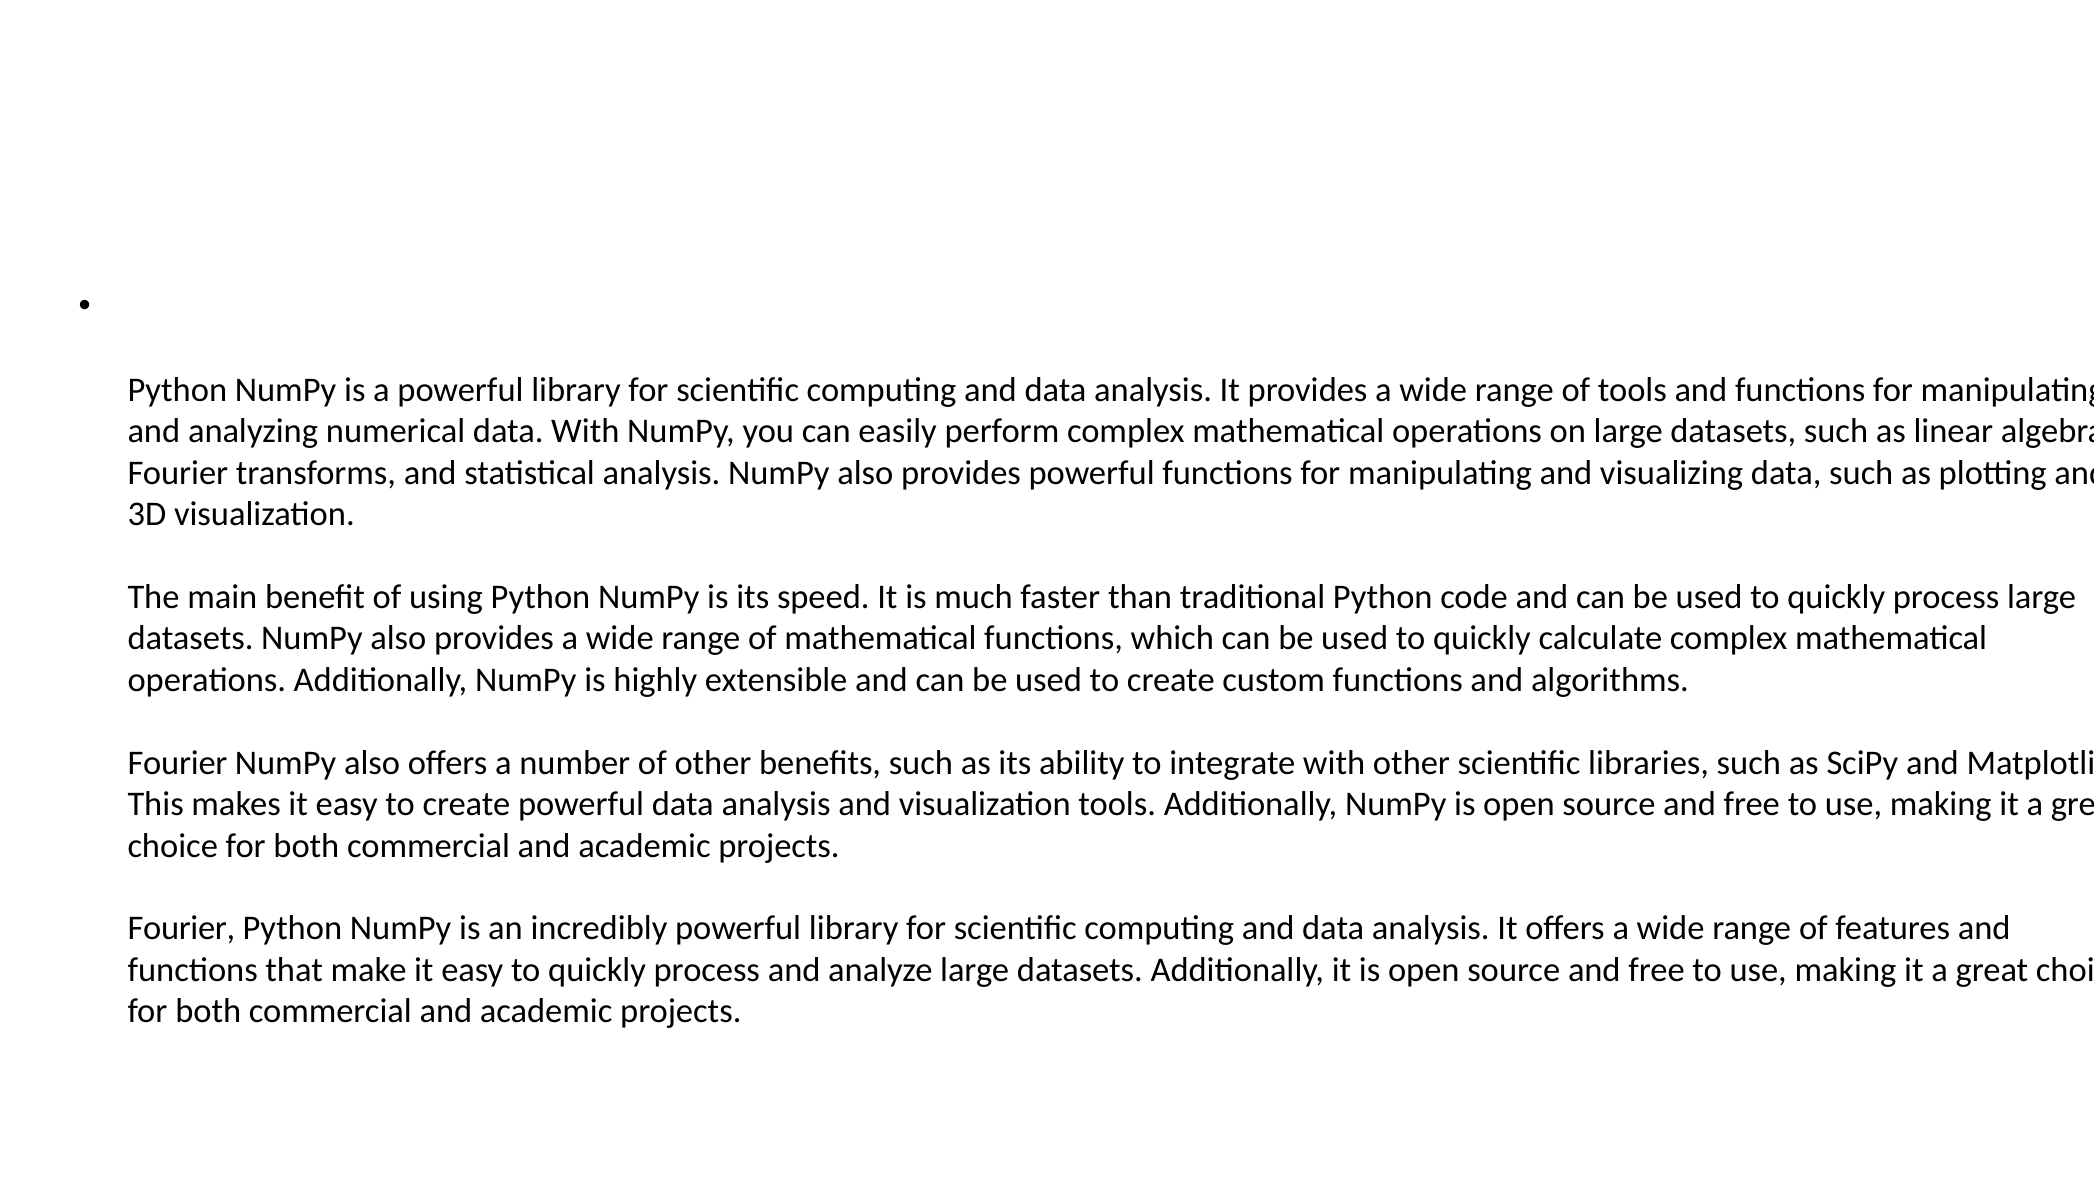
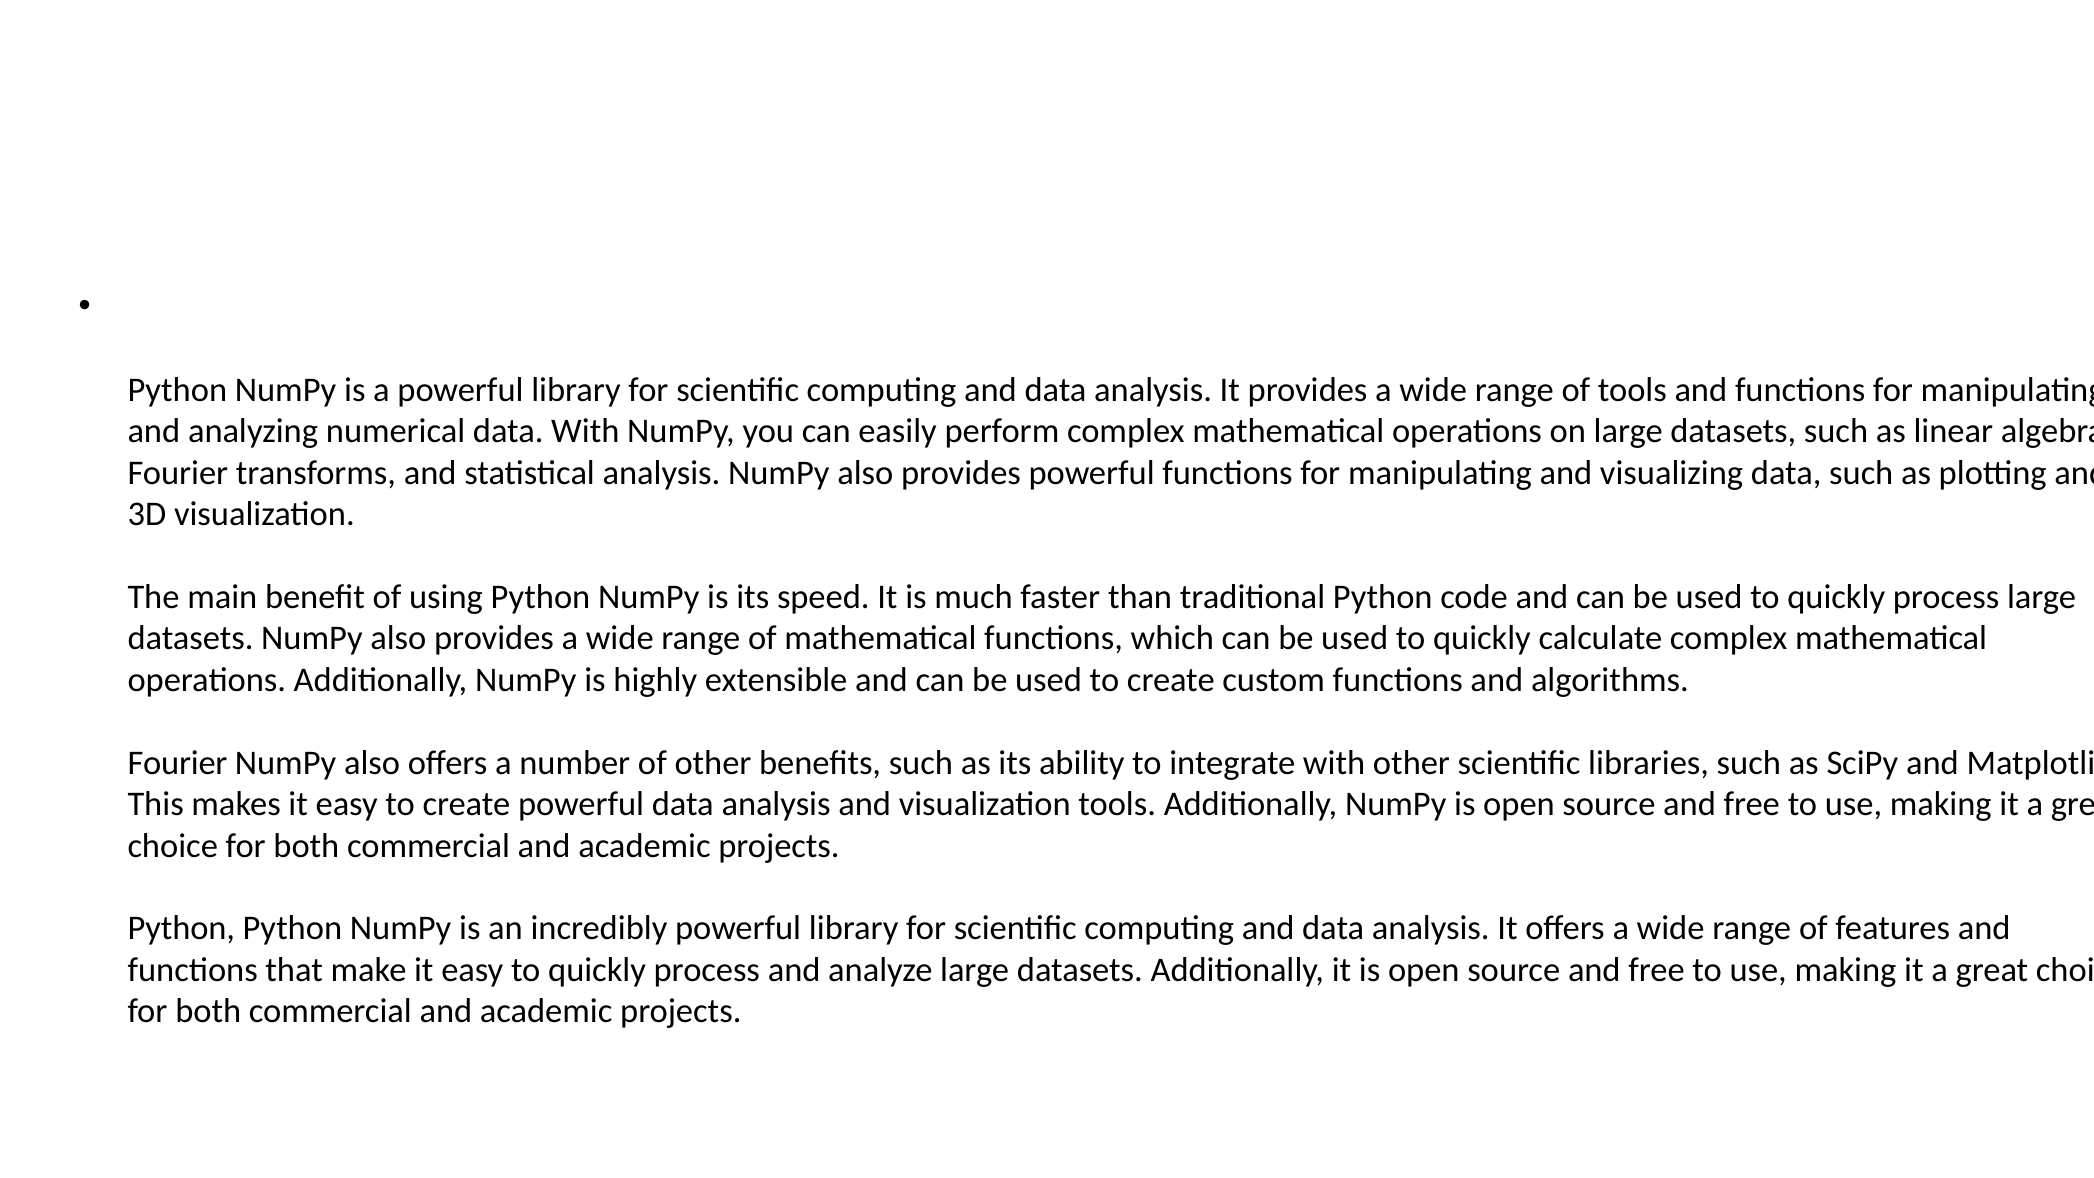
Fourier: Fourier -> Python (181, 928)
